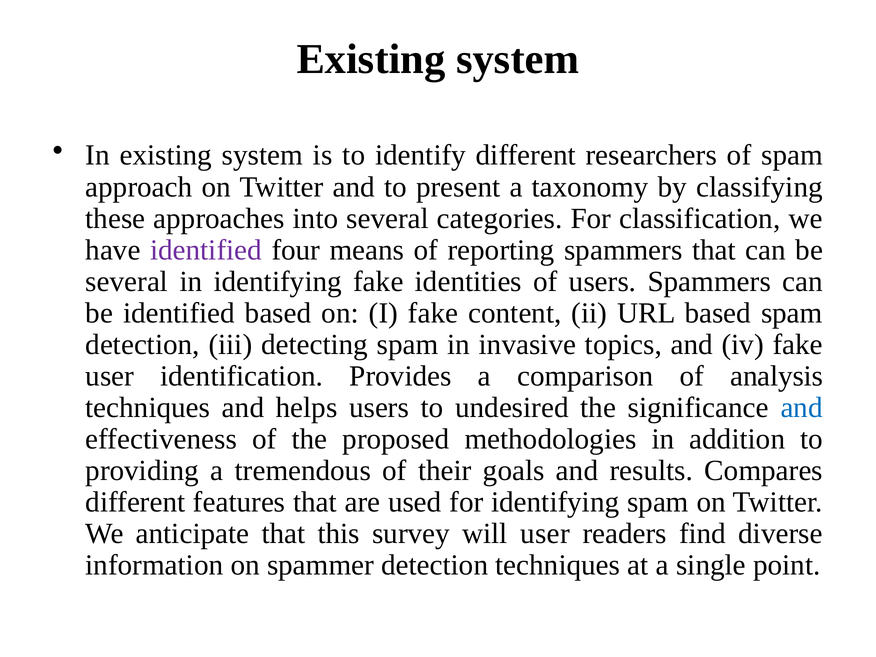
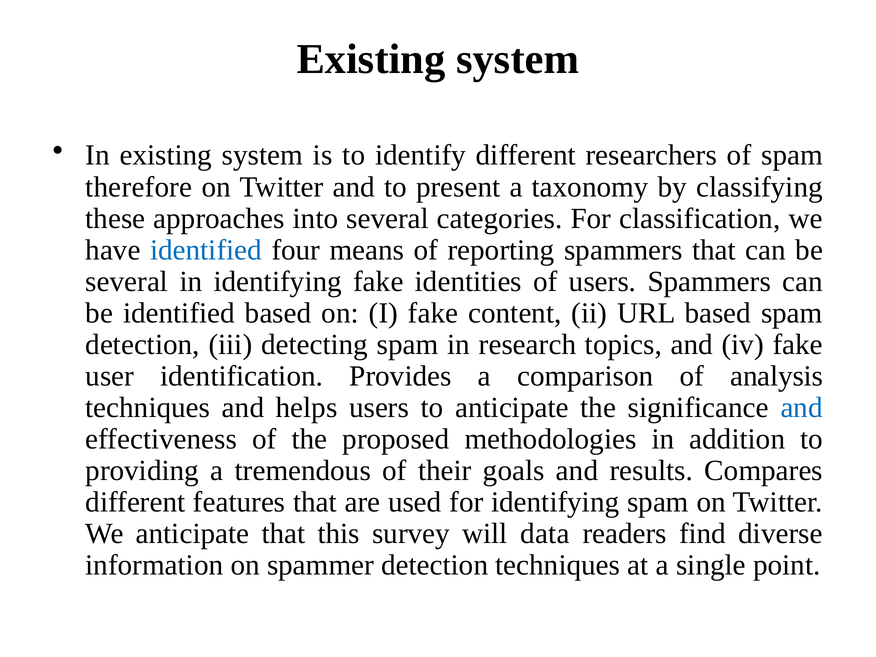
approach: approach -> therefore (139, 187)
identified colour: purple -> blue (206, 250)
invasive: invasive -> research (527, 344)
to undesired: undesired -> anticipate (512, 408)
will user: user -> data (545, 534)
